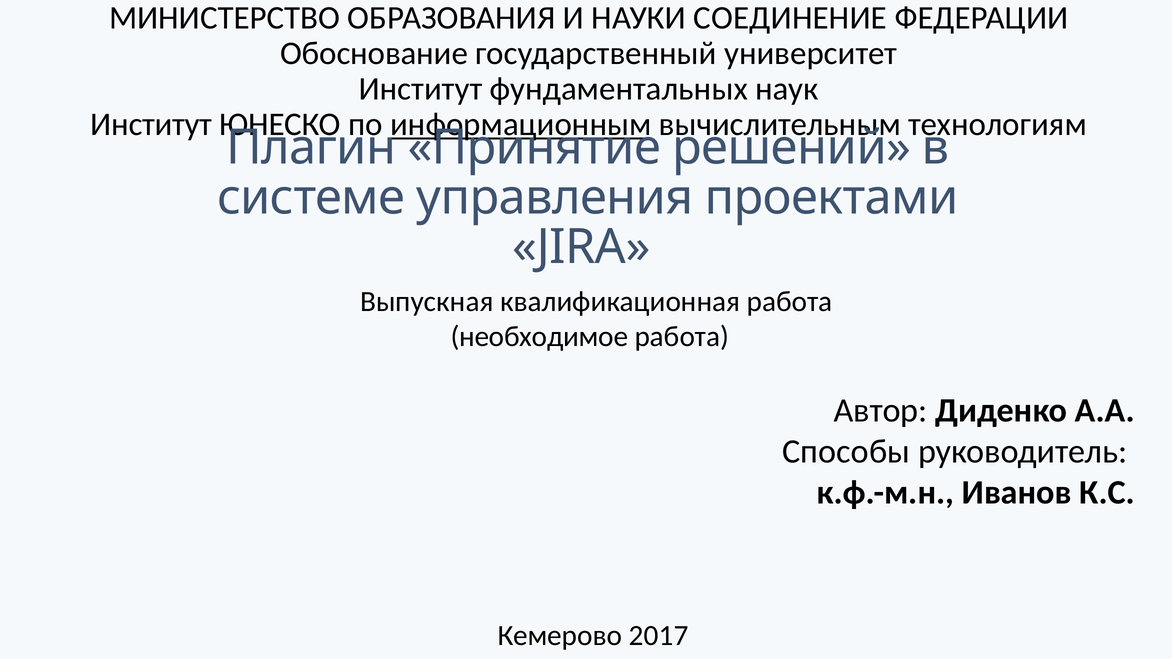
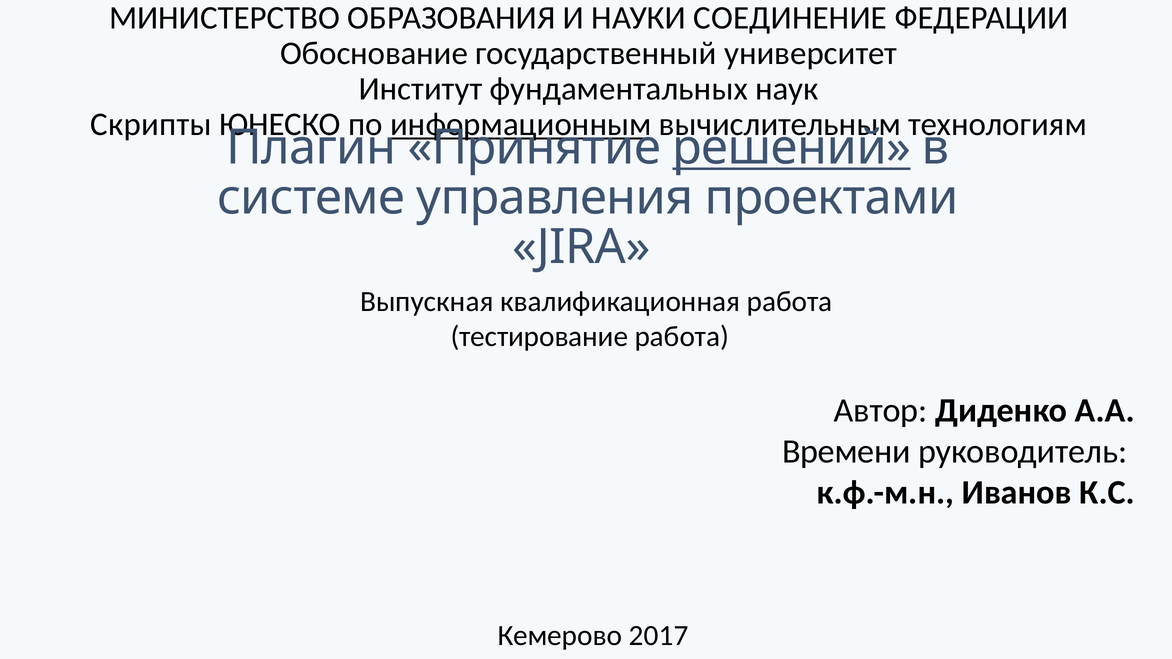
Институт: Институт -> Скрипты (151, 125)
решений underline: none -> present (792, 148)
необходимое: необходимое -> тестирование (539, 337)
Способы: Способы -> Времени (846, 452)
